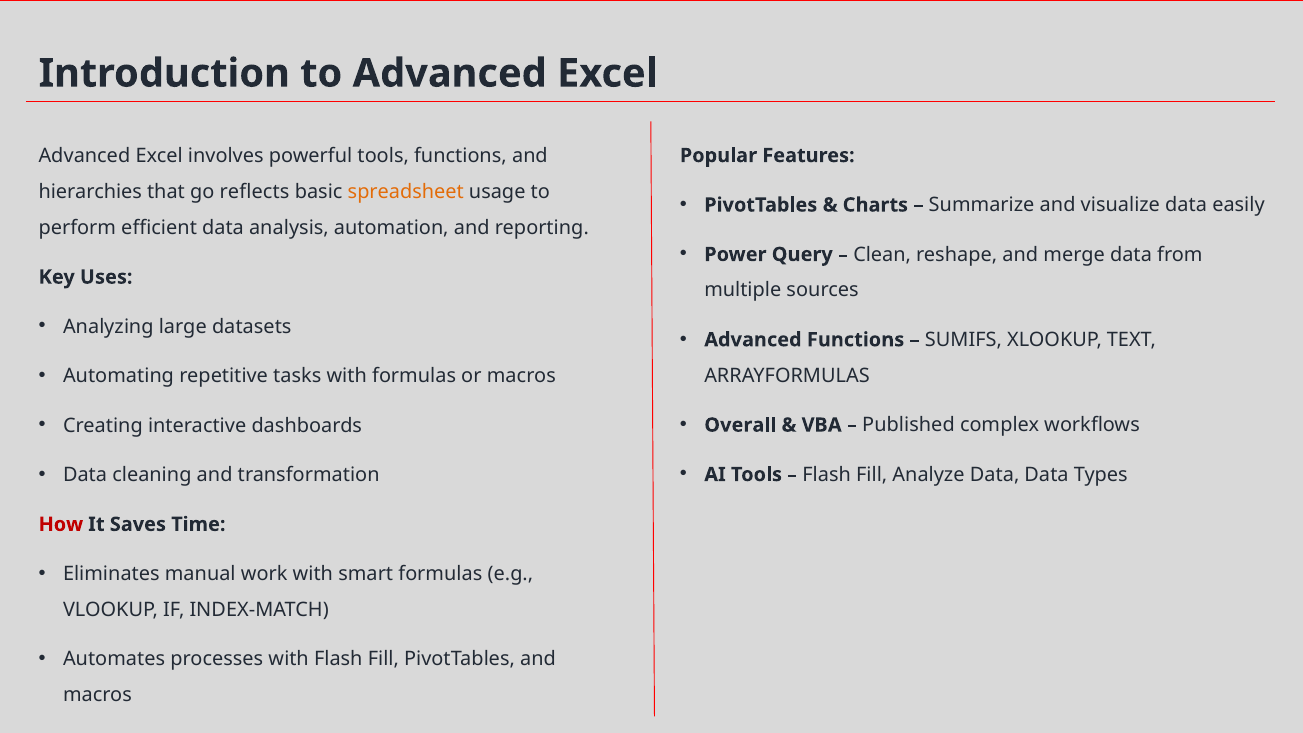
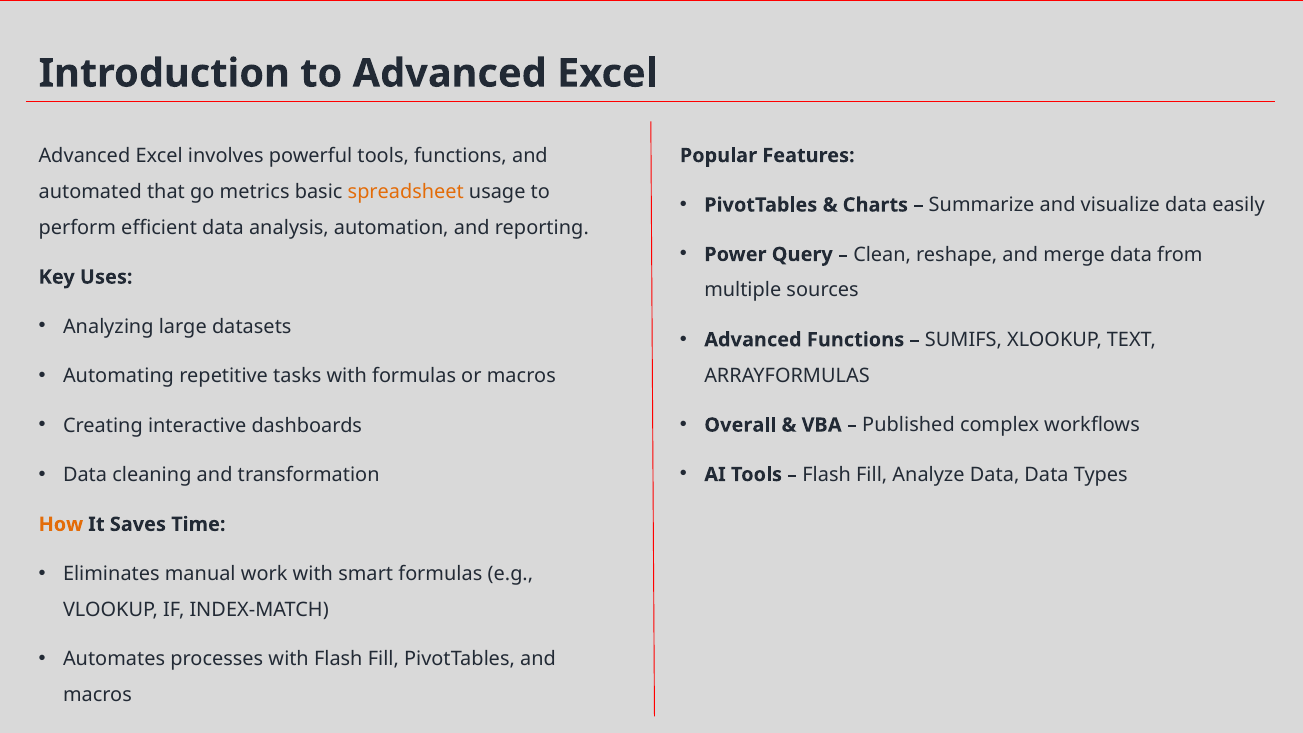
hierarchies: hierarchies -> automated (90, 192)
reflects: reflects -> metrics (255, 192)
How colour: red -> orange (61, 524)
